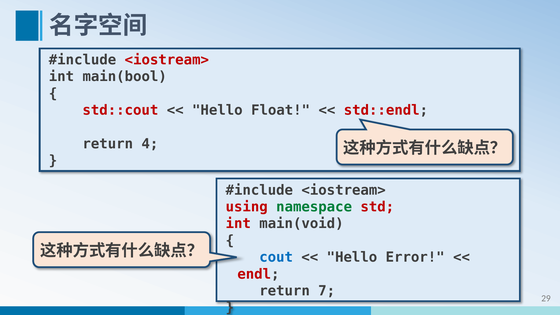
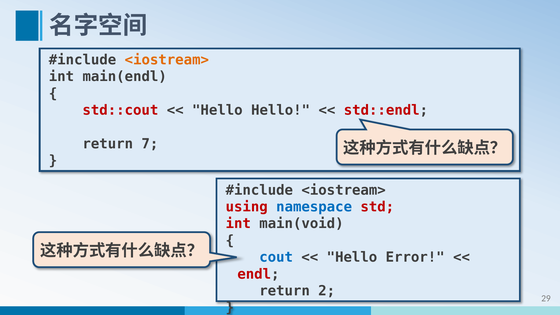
<iostream> colour: red -> orange (167, 60)
main(bool: main(bool -> main(endl (125, 77)
Hello Float: Float -> Hello (281, 110)
4: 4 -> 7 (150, 144)
namespace colour: green -> blue (314, 207)
7: 7 -> 2 (327, 291)
